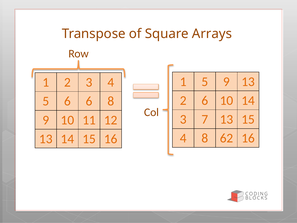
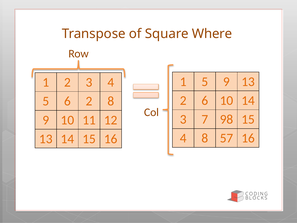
Arrays: Arrays -> Where (212, 34)
6 6: 6 -> 2 (89, 101)
7 13: 13 -> 98 (226, 119)
62: 62 -> 57 (226, 138)
